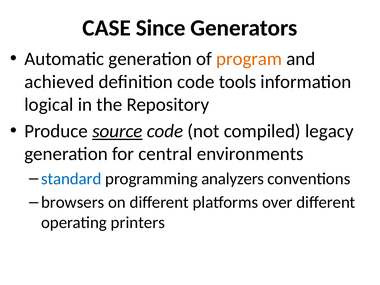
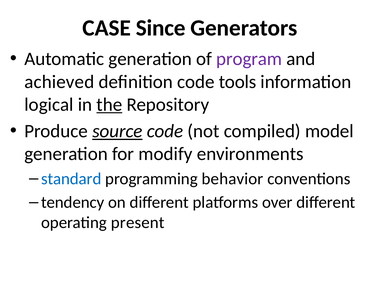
program colour: orange -> purple (249, 59)
the underline: none -> present (109, 105)
legacy: legacy -> model (329, 131)
central: central -> modify (165, 154)
analyzers: analyzers -> behavior (233, 179)
browsers: browsers -> tendency (73, 202)
printers: printers -> present (138, 223)
